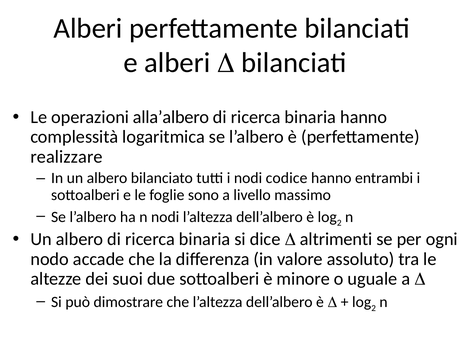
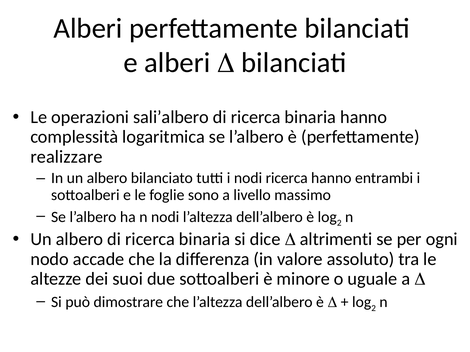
alla’albero: alla’albero -> sali’albero (171, 117)
nodi codice: codice -> ricerca (287, 178)
